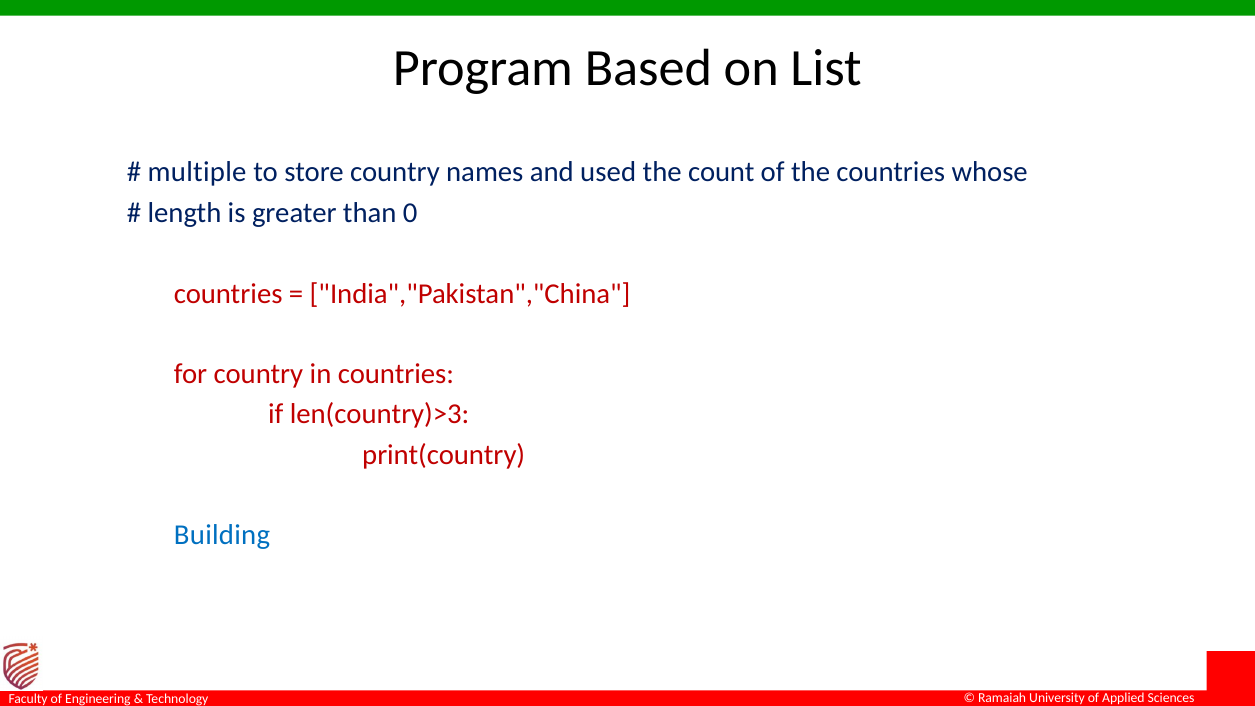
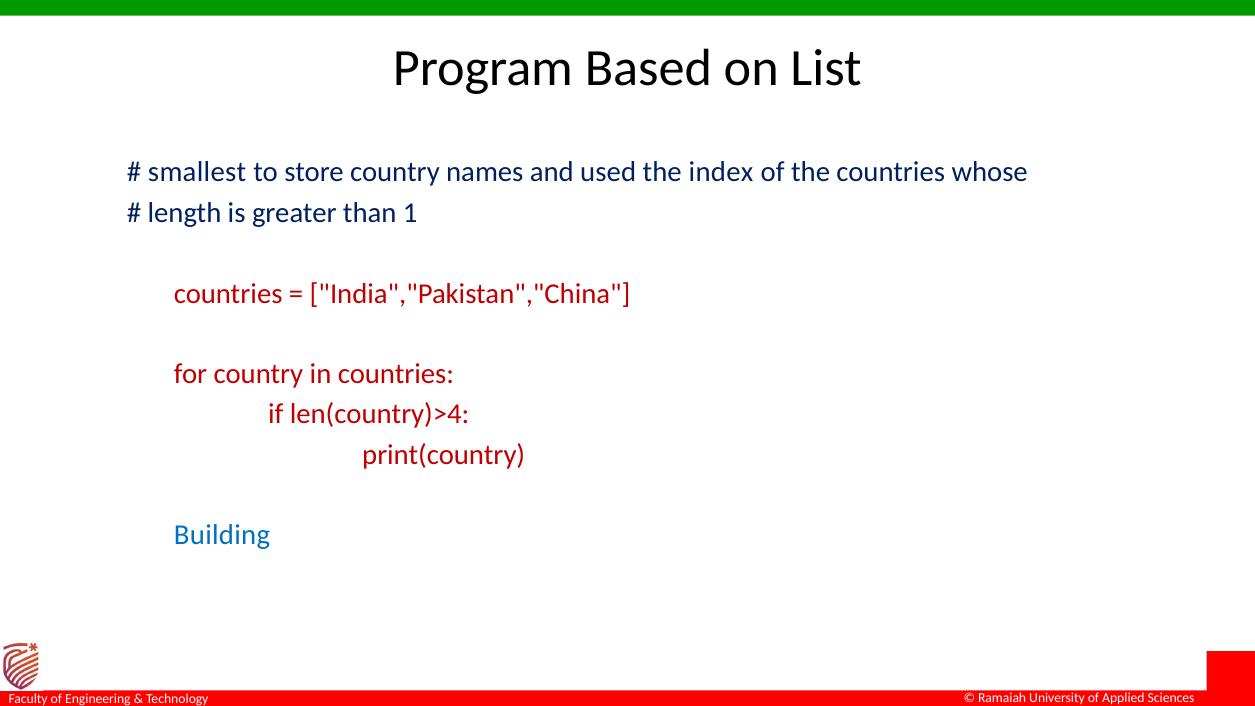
multiple: multiple -> smallest (197, 172)
count: count -> index (721, 172)
0: 0 -> 1 (410, 213)
len(country)>3: len(country)>3 -> len(country)>4 (380, 414)
